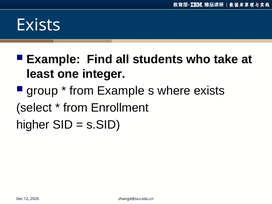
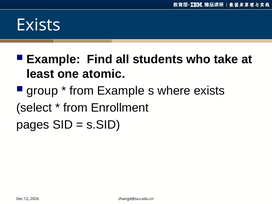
integer: integer -> atomic (104, 74)
higher: higher -> pages (33, 125)
